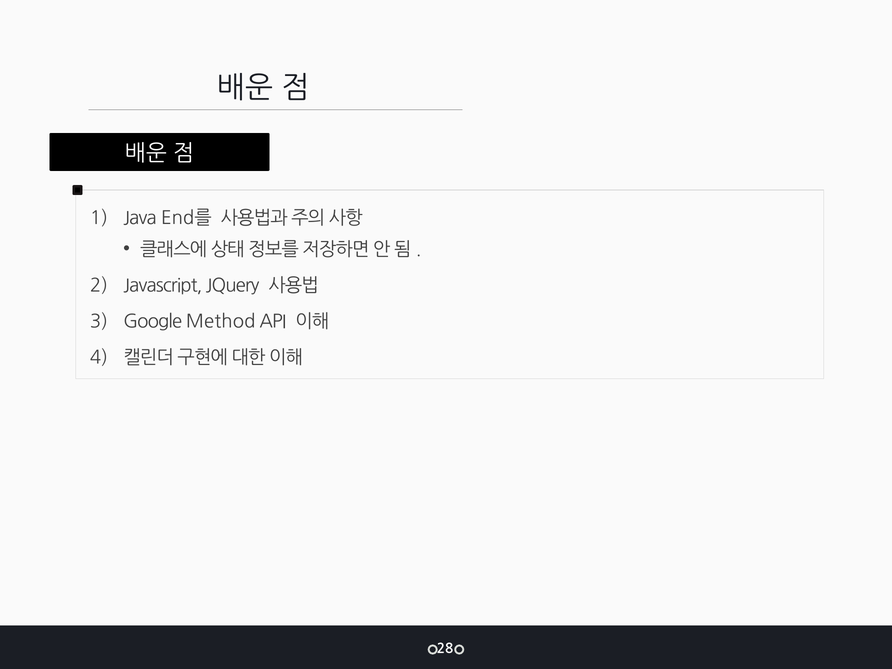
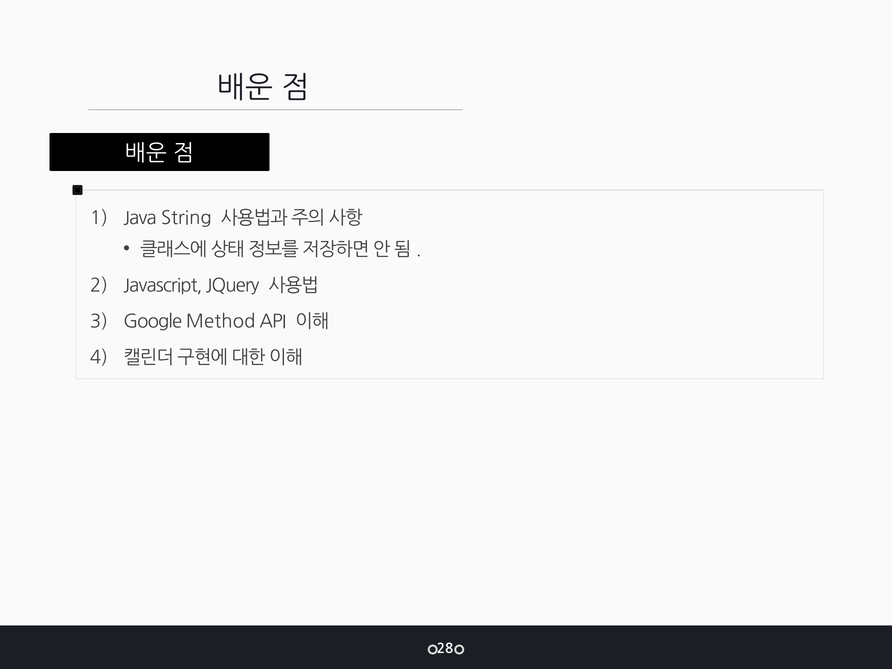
End를: End를 -> String (186, 218)
